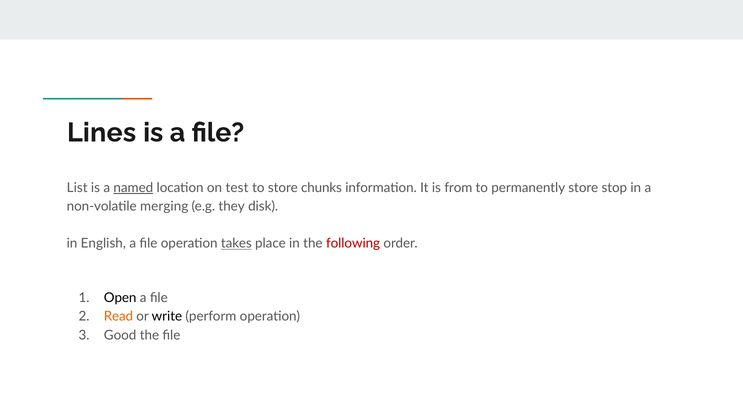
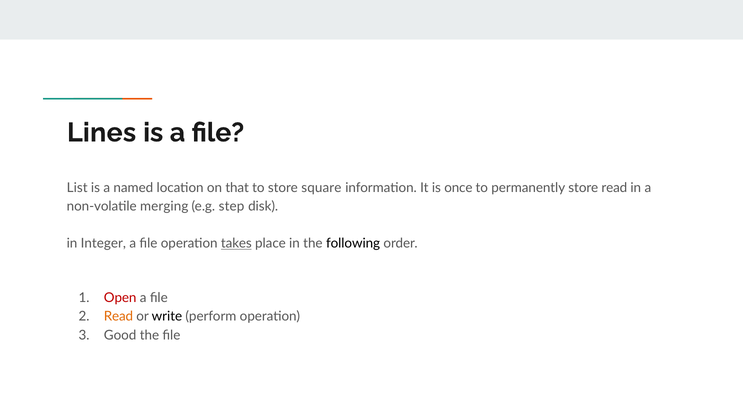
named underline: present -> none (133, 188)
test: test -> that (237, 188)
chunks: chunks -> square (321, 188)
from: from -> once (458, 188)
store stop: stop -> read (614, 188)
they: they -> step (232, 206)
English: English -> Integer (103, 243)
following colour: red -> black (353, 243)
Open colour: black -> red (120, 298)
